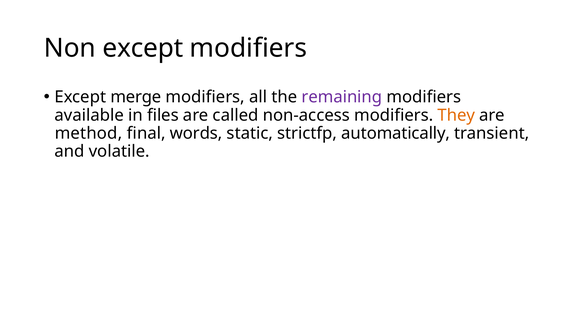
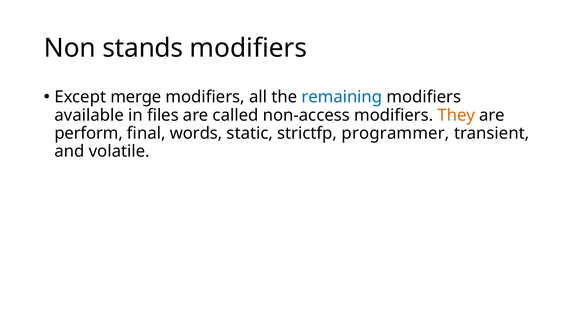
Non except: except -> stands (143, 48)
remaining colour: purple -> blue (342, 97)
method: method -> perform (89, 133)
automatically: automatically -> programmer (396, 133)
